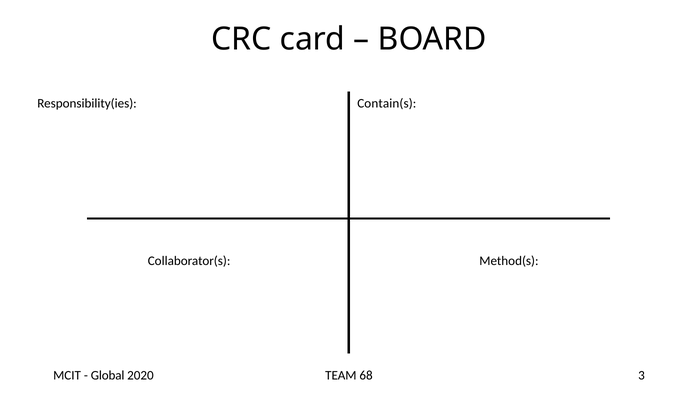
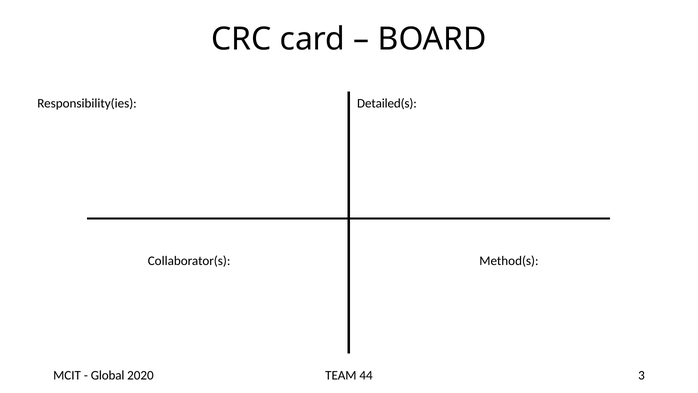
Contain(s: Contain(s -> Detailed(s (387, 104)
68: 68 -> 44 (366, 375)
